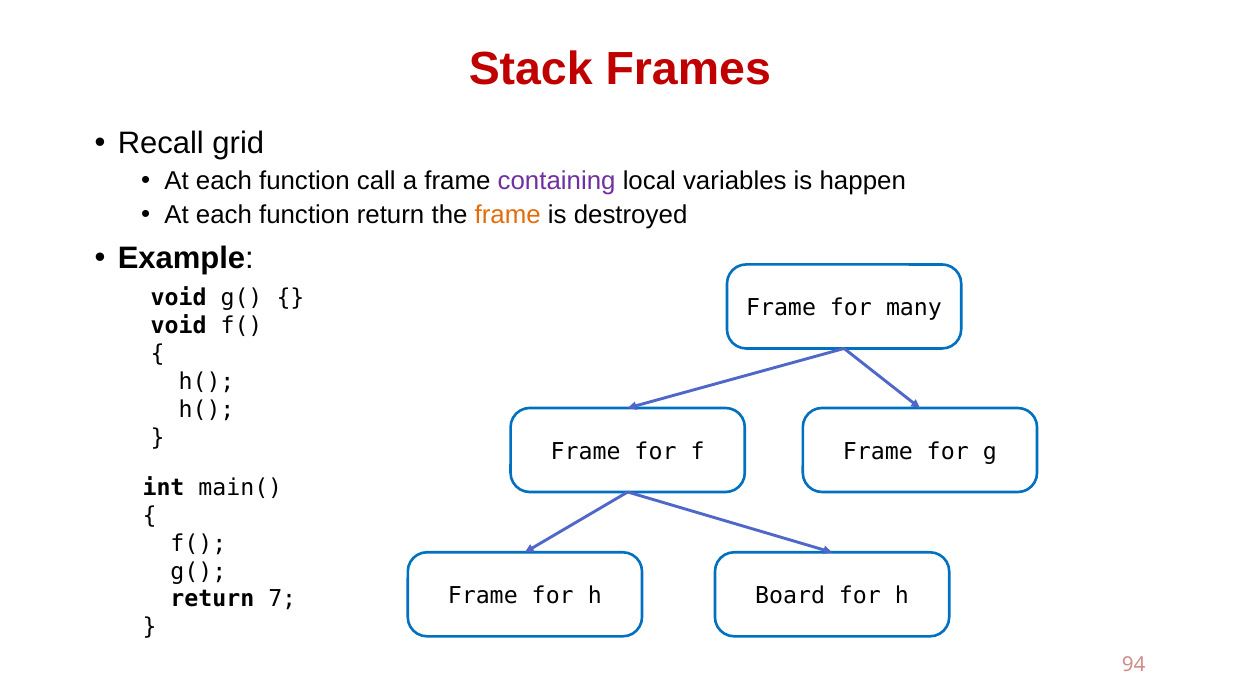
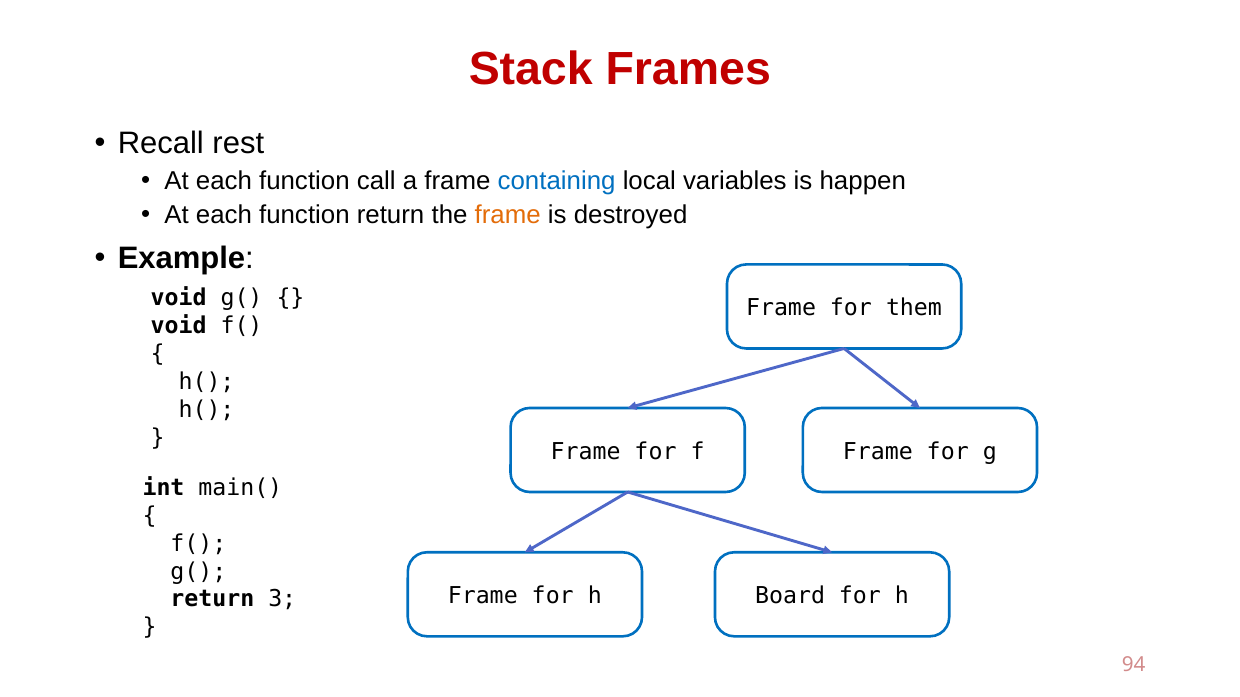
grid: grid -> rest (238, 144)
containing colour: purple -> blue (557, 181)
many: many -> them (914, 308)
7: 7 -> 3 (282, 600)
